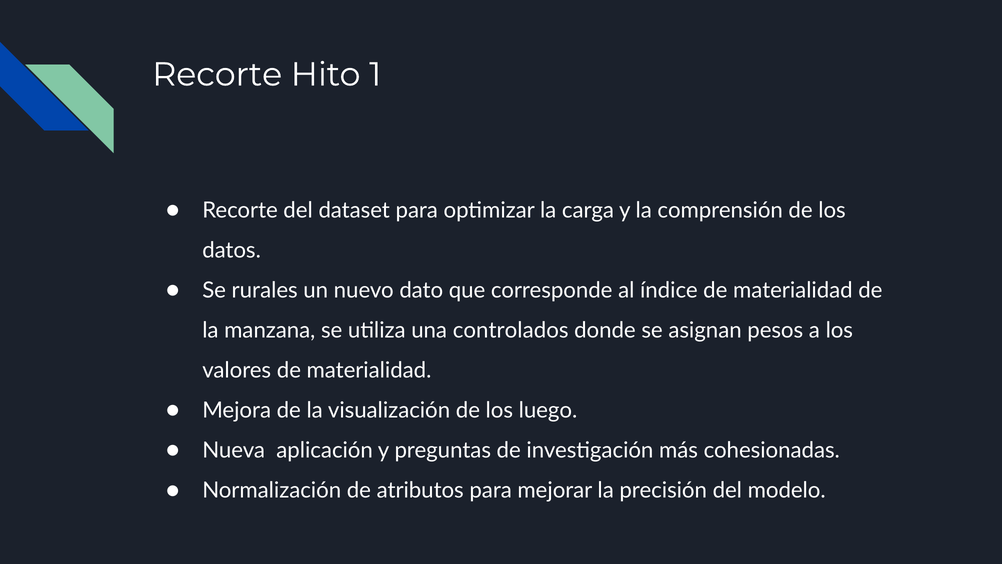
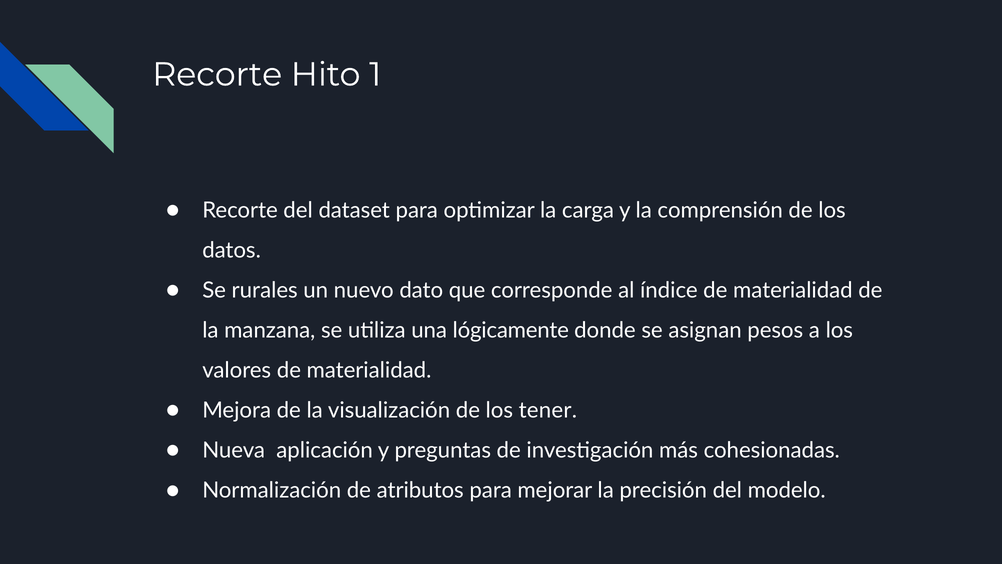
controlados: controlados -> lógicamente (511, 330)
luego: luego -> tener (548, 410)
